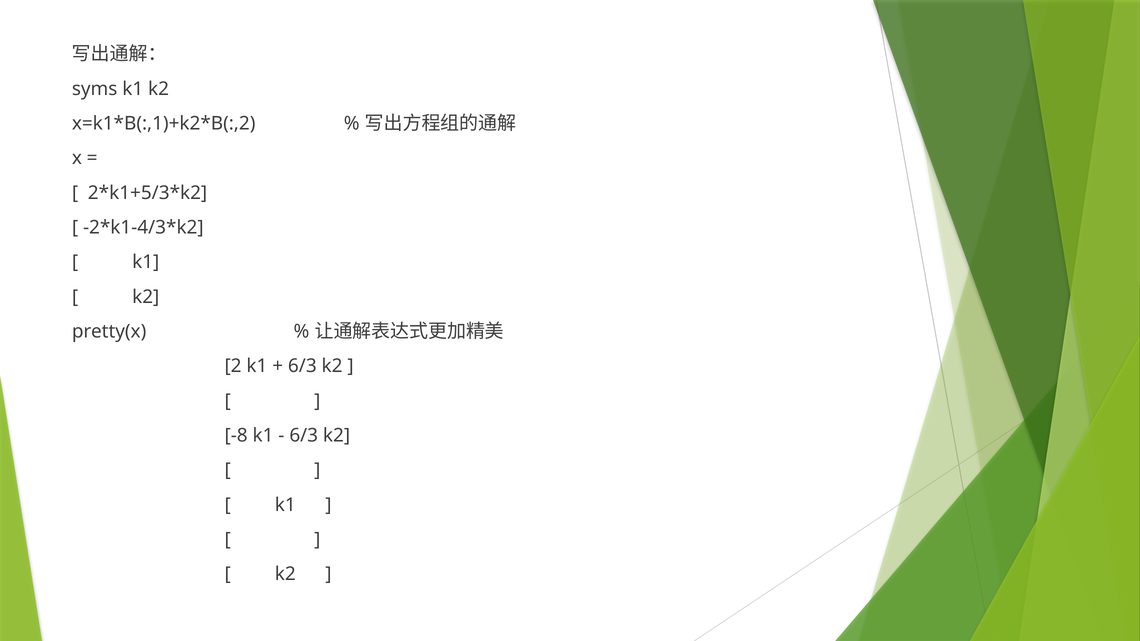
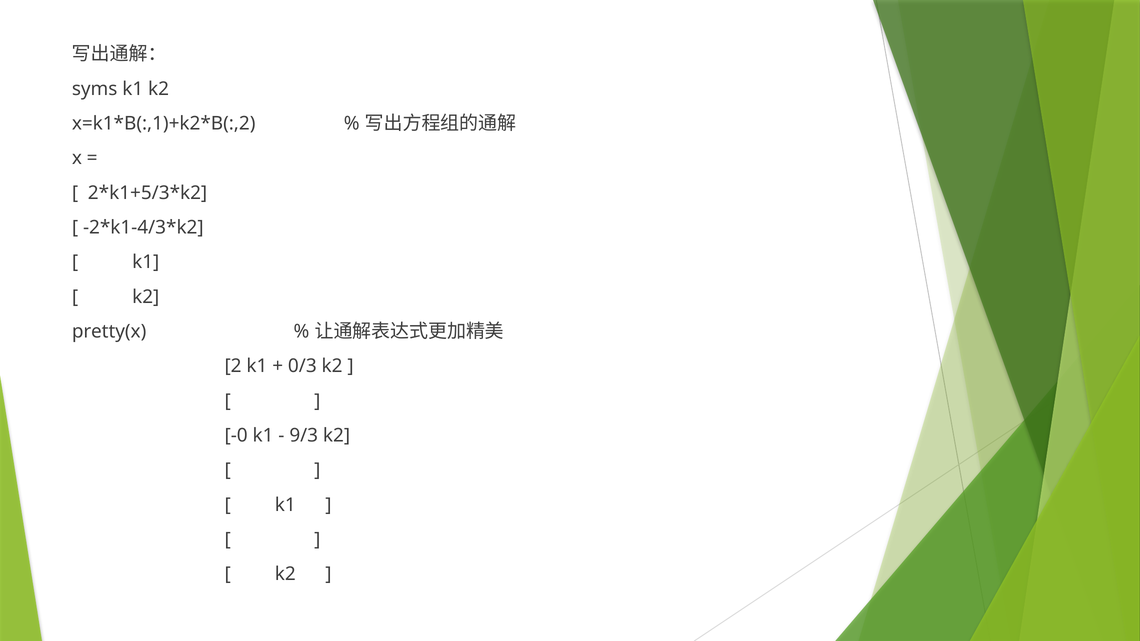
6/3: 6/3 -> 0/3 (302, 366)
-8: -8 -> -0 (236, 436)
6/3: 6/3 -> 9/3 (304, 436)
